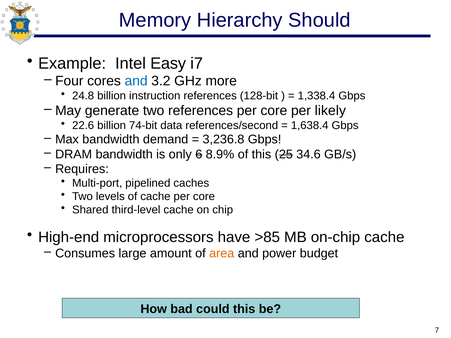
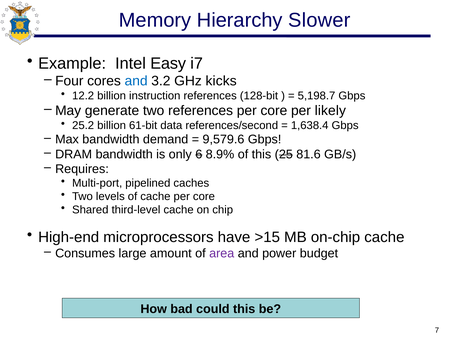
Should: Should -> Slower (319, 20)
more: more -> kicks (221, 81)
24.8: 24.8 -> 12.2 (83, 96)
1,338.4: 1,338.4 -> 5,198.7 (317, 96)
22.6: 22.6 -> 25.2 (83, 125)
74-bit: 74-bit -> 61-bit (143, 125)
3,236.8: 3,236.8 -> 9,579.6 (223, 140)
34.6: 34.6 -> 81.6 (308, 154)
>85: >85 -> >15 (267, 237)
area colour: orange -> purple (222, 253)
